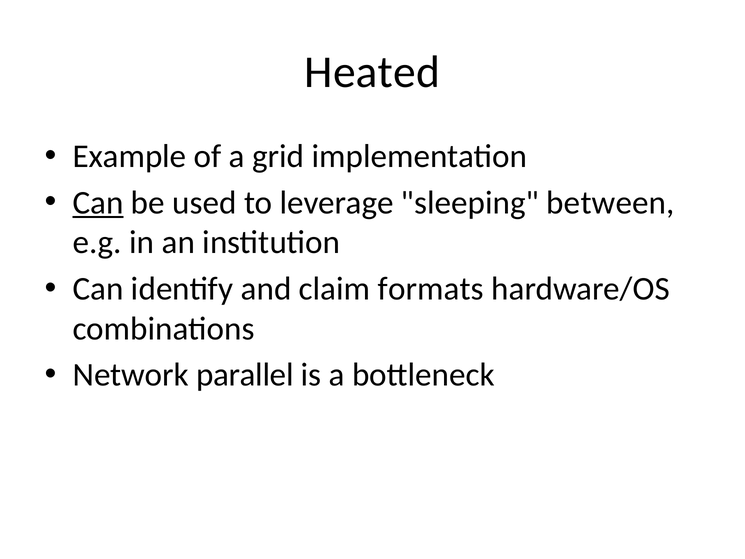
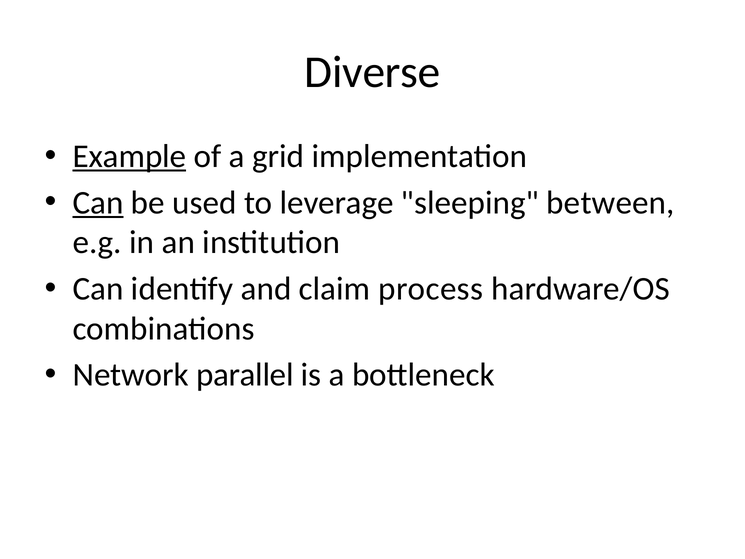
Heated: Heated -> Diverse (373, 72)
Example underline: none -> present (129, 156)
formats: formats -> process (431, 289)
